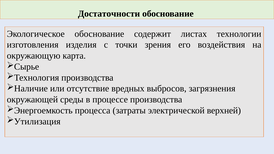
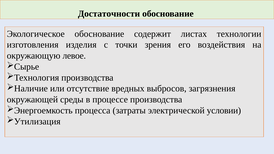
карта: карта -> левое (74, 56)
верхней: верхней -> условии (224, 111)
